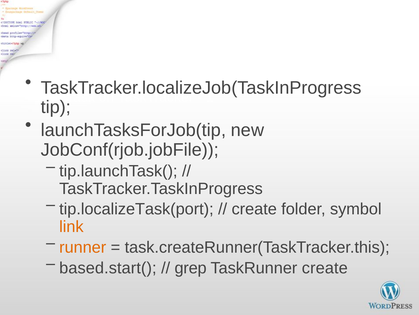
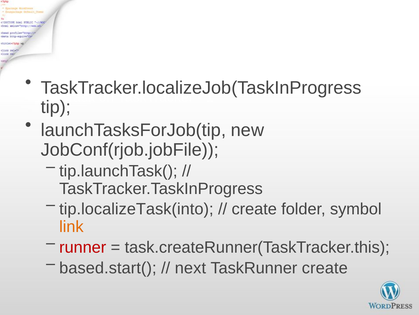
tip.localizeTask(port: tip.localizeTask(port -> tip.localizeTask(into (136, 209)
runner colour: orange -> red (83, 247)
grep: grep -> next (190, 267)
